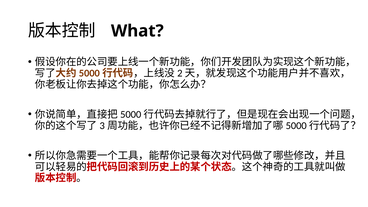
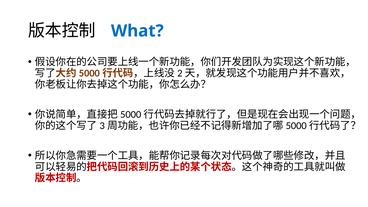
What colour: black -> blue (137, 31)
